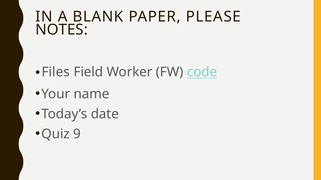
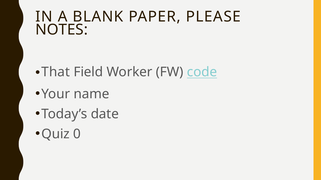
Files: Files -> That (56, 72)
9: 9 -> 0 (77, 134)
